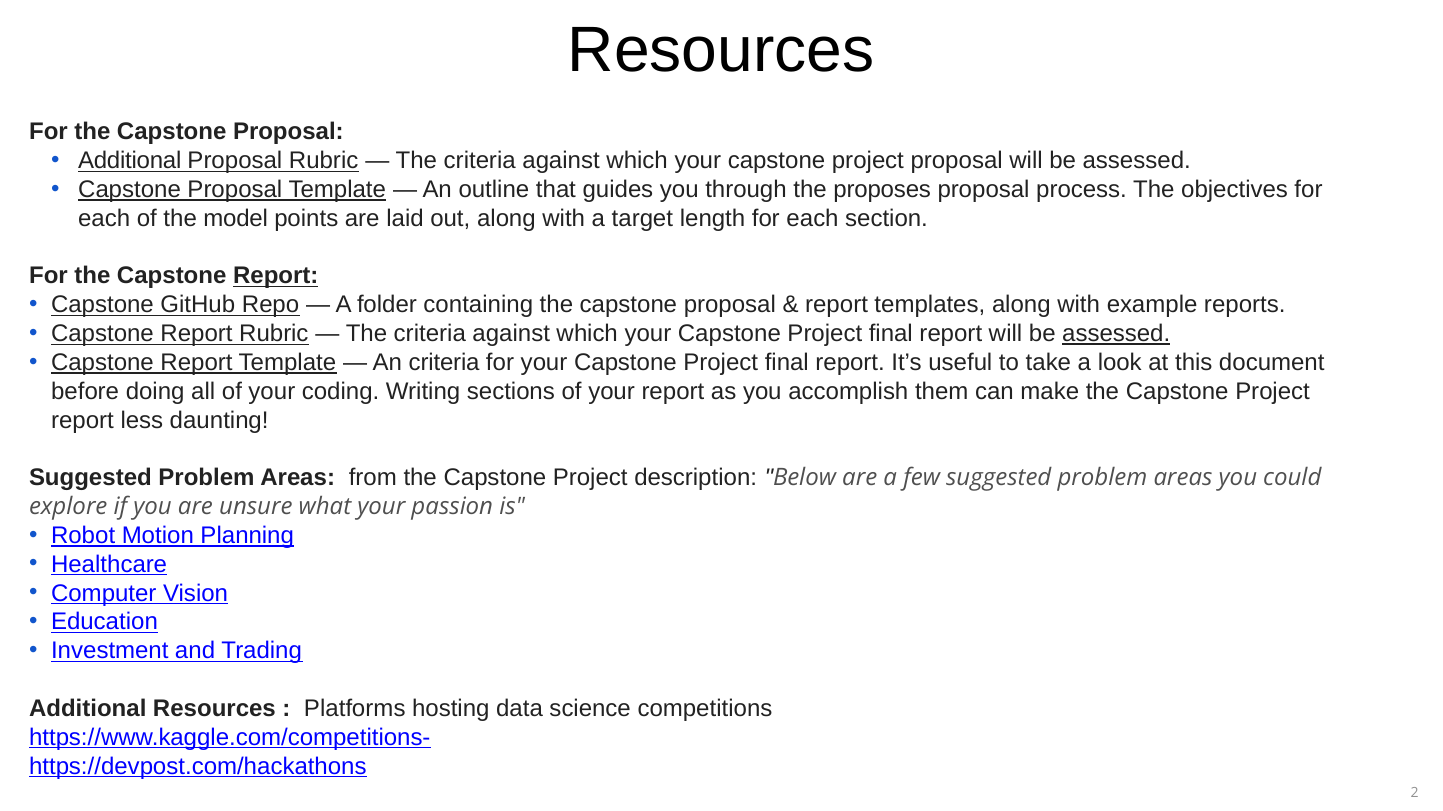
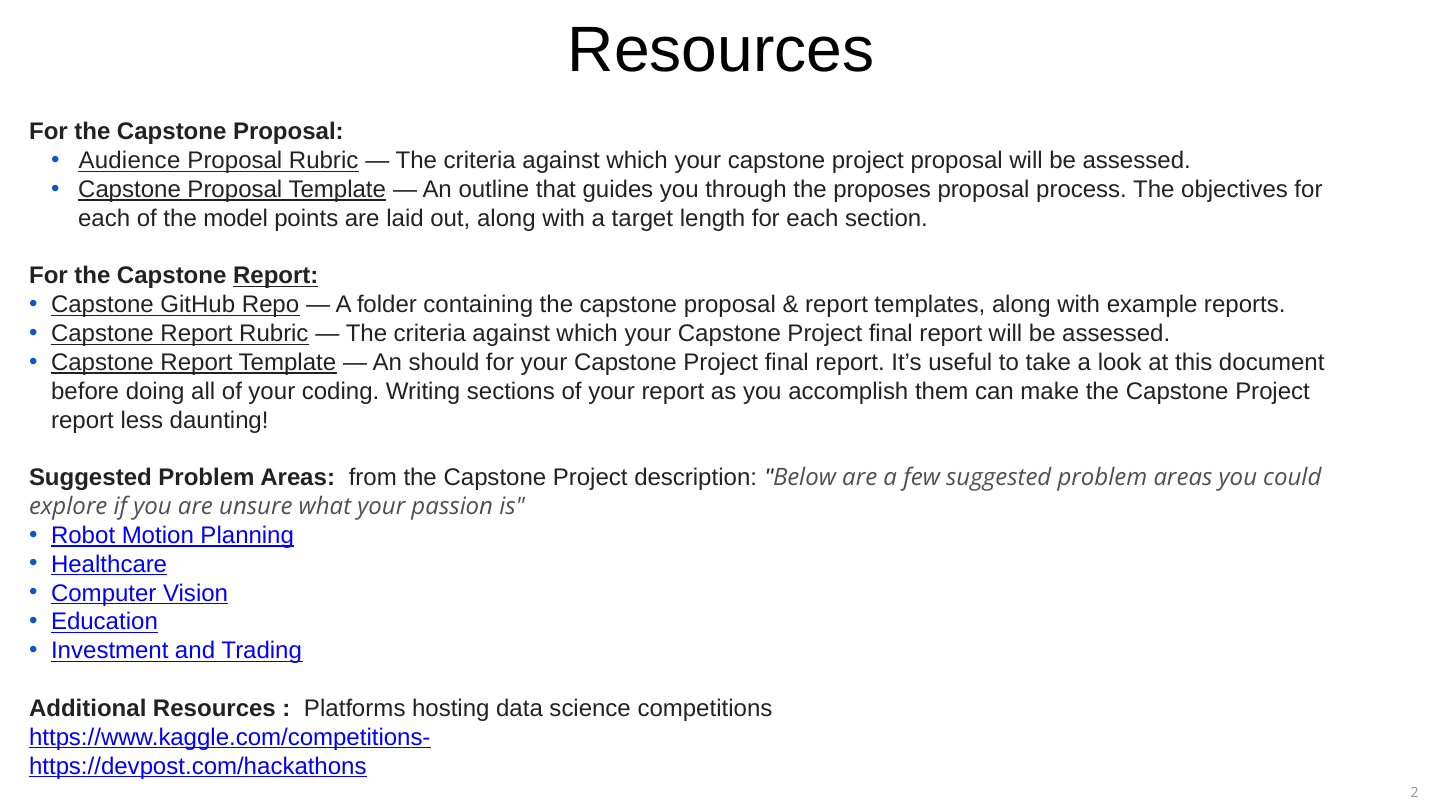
Additional: Additional -> Audience (129, 161)
assessed underline: present -> none (1116, 334)
An criteria: criteria -> should (444, 363)
